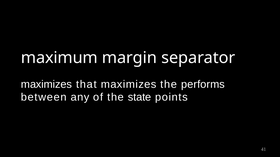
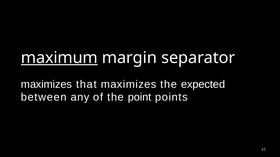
maximum underline: none -> present (59, 58)
performs: performs -> expected (203, 85)
state: state -> point (140, 98)
